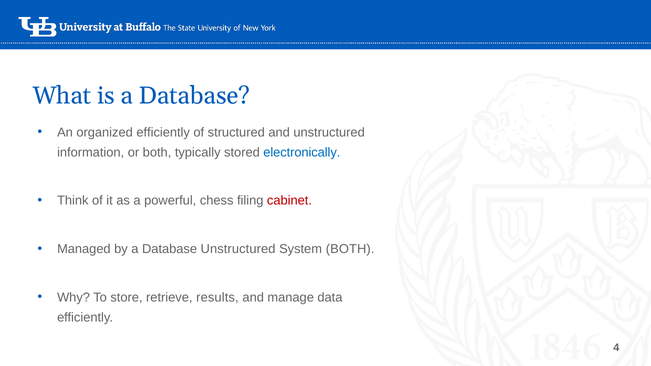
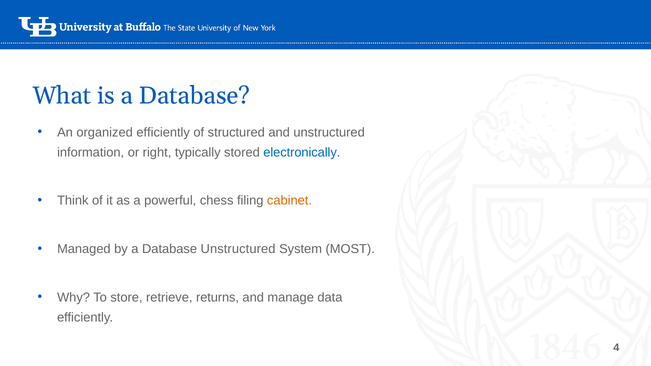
or both: both -> right (157, 152)
cabinet colour: red -> orange (289, 201)
System BOTH: BOTH -> MOST (350, 249)
results: results -> returns (218, 297)
